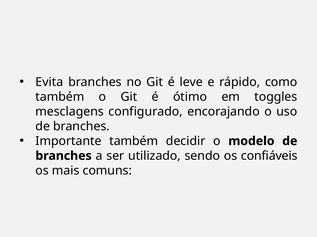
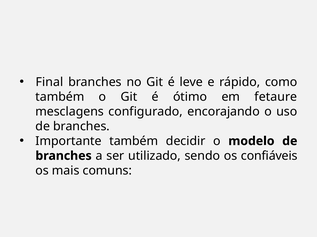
Evita: Evita -> Final (49, 82)
toggles: toggles -> fetaure (276, 97)
